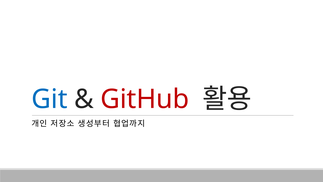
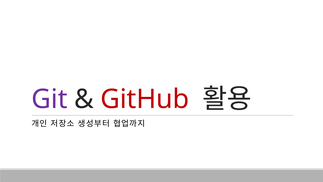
Git colour: blue -> purple (50, 99)
